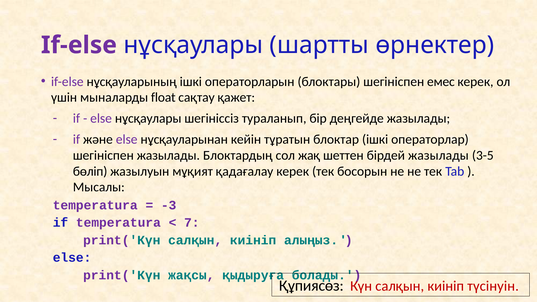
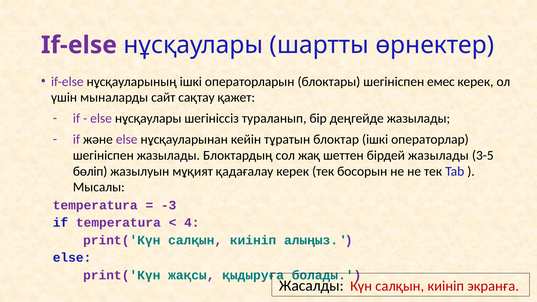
float: float -> сайт (163, 98)
7: 7 -> 4 (192, 223)
Құпиясөз: Құпиясөз -> Жасалды (311, 286)
түсінуін: түсінуін -> экранға (493, 286)
